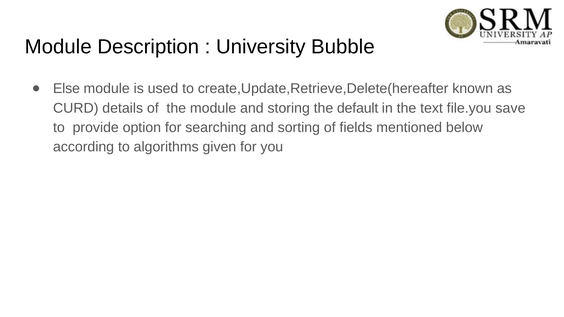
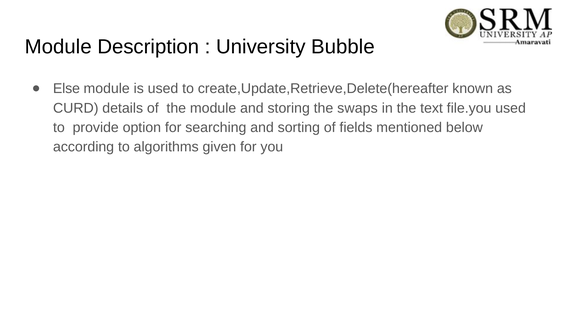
default: default -> swaps (358, 108)
file.you save: save -> used (511, 108)
